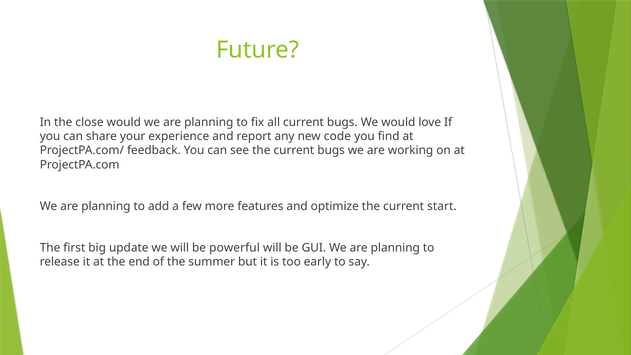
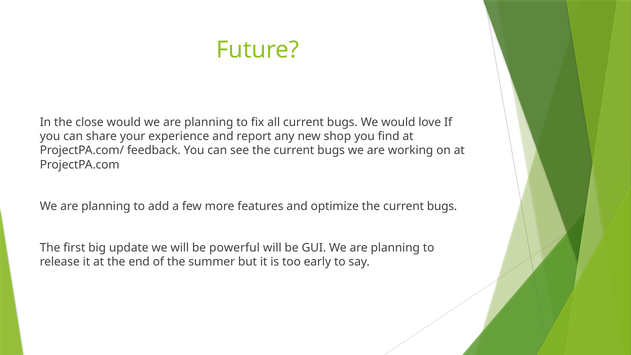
code: code -> shop (337, 136)
optimize the current start: start -> bugs (442, 206)
